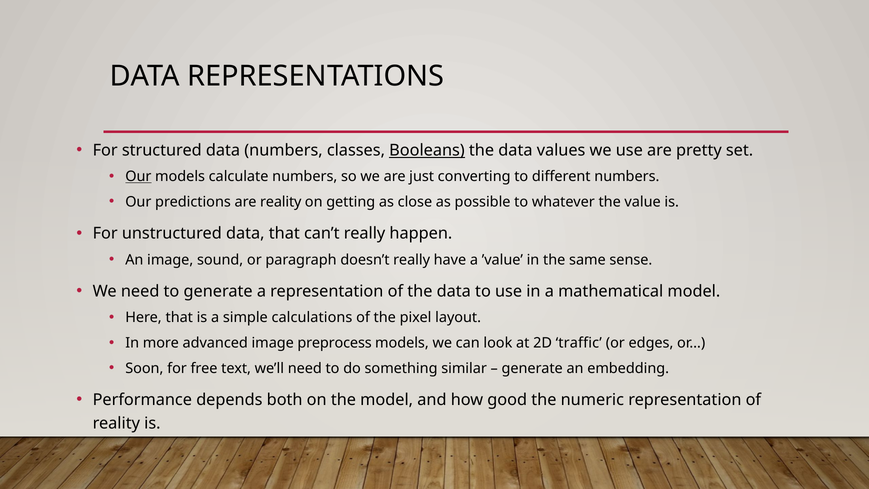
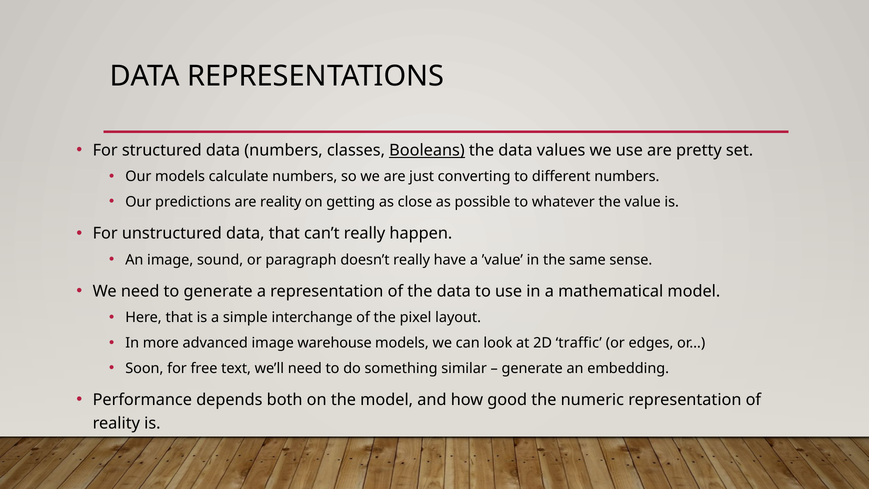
Our underline: present -> none (138, 177)
calculations: calculations -> interchange (312, 318)
preprocess: preprocess -> warehouse (335, 343)
